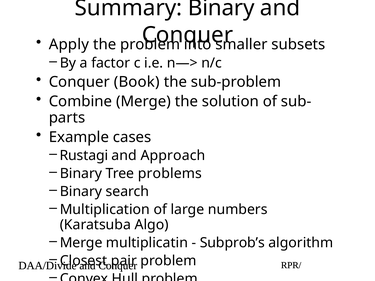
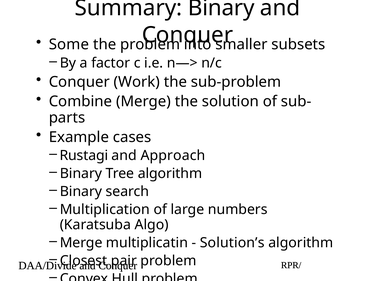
Apply: Apply -> Some (69, 45)
Book: Book -> Work (137, 82)
Tree problems: problems -> algorithm (170, 174)
Subprob’s: Subprob’s -> Solution’s (232, 243)
